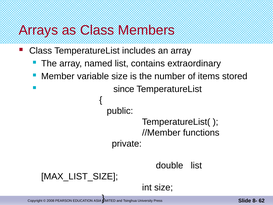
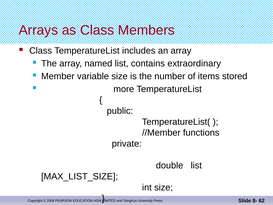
since: since -> more (124, 89)
